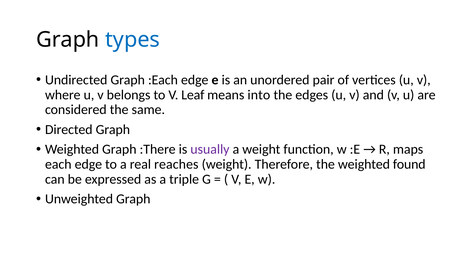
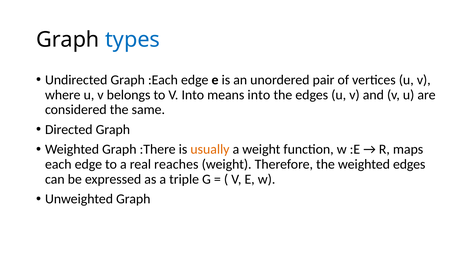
V Leaf: Leaf -> Into (193, 95)
usually colour: purple -> orange (210, 150)
weighted found: found -> edges (409, 165)
